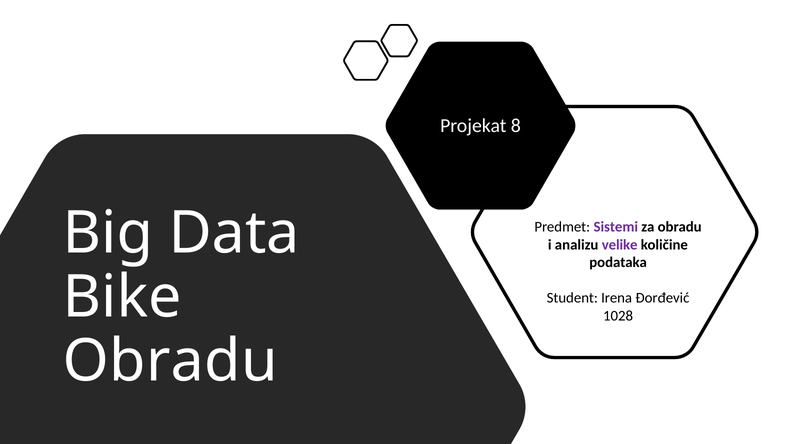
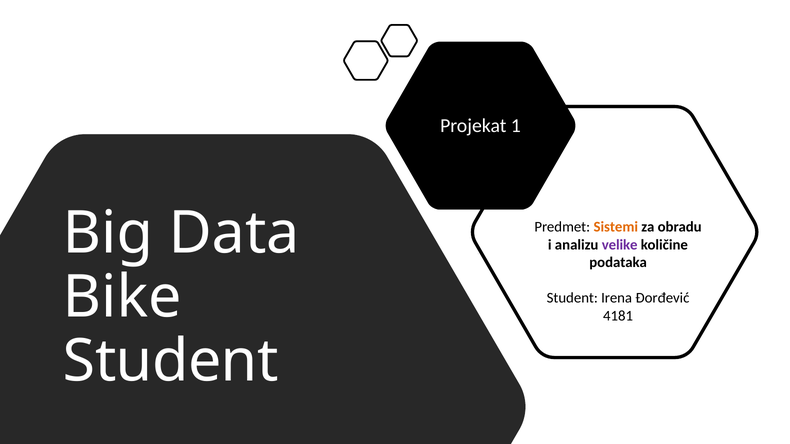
8: 8 -> 1 (516, 126)
Sistemi colour: purple -> orange (616, 227)
1028: 1028 -> 4181 (618, 316)
Obradu: Obradu -> Student (171, 361)
